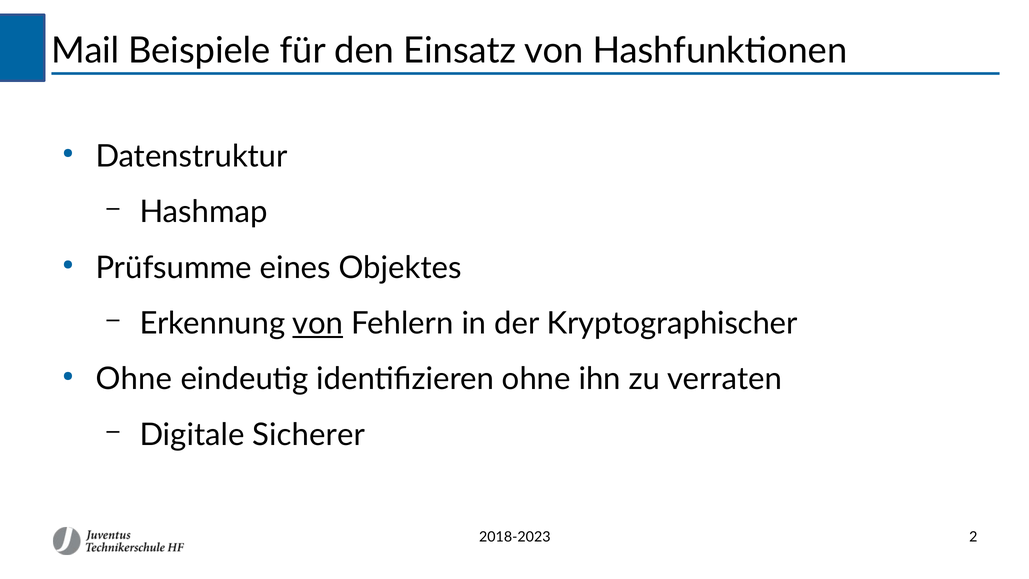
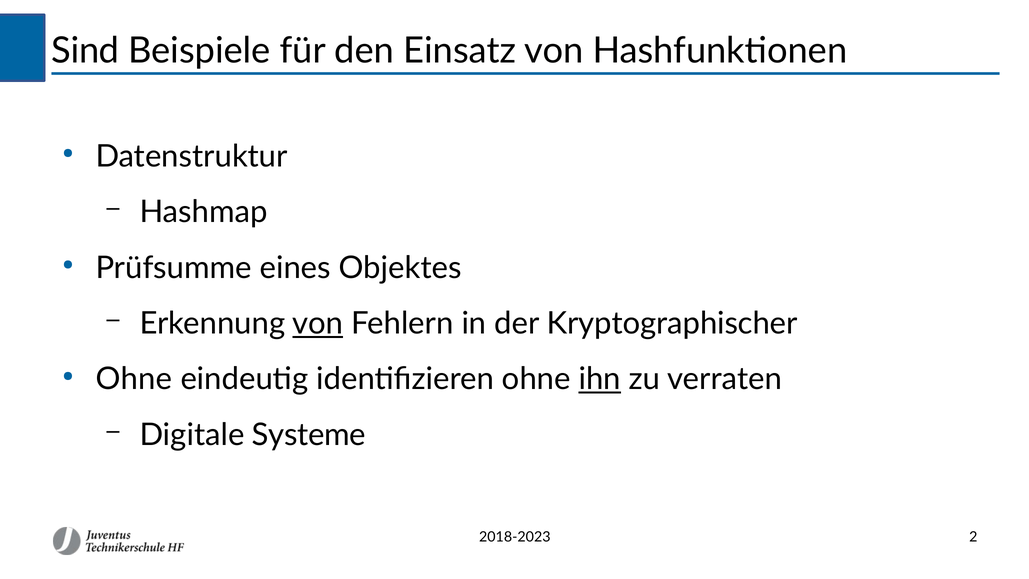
Mail: Mail -> Sind (85, 51)
ihn underline: none -> present (600, 379)
Sicherer: Sicherer -> Systeme (309, 435)
